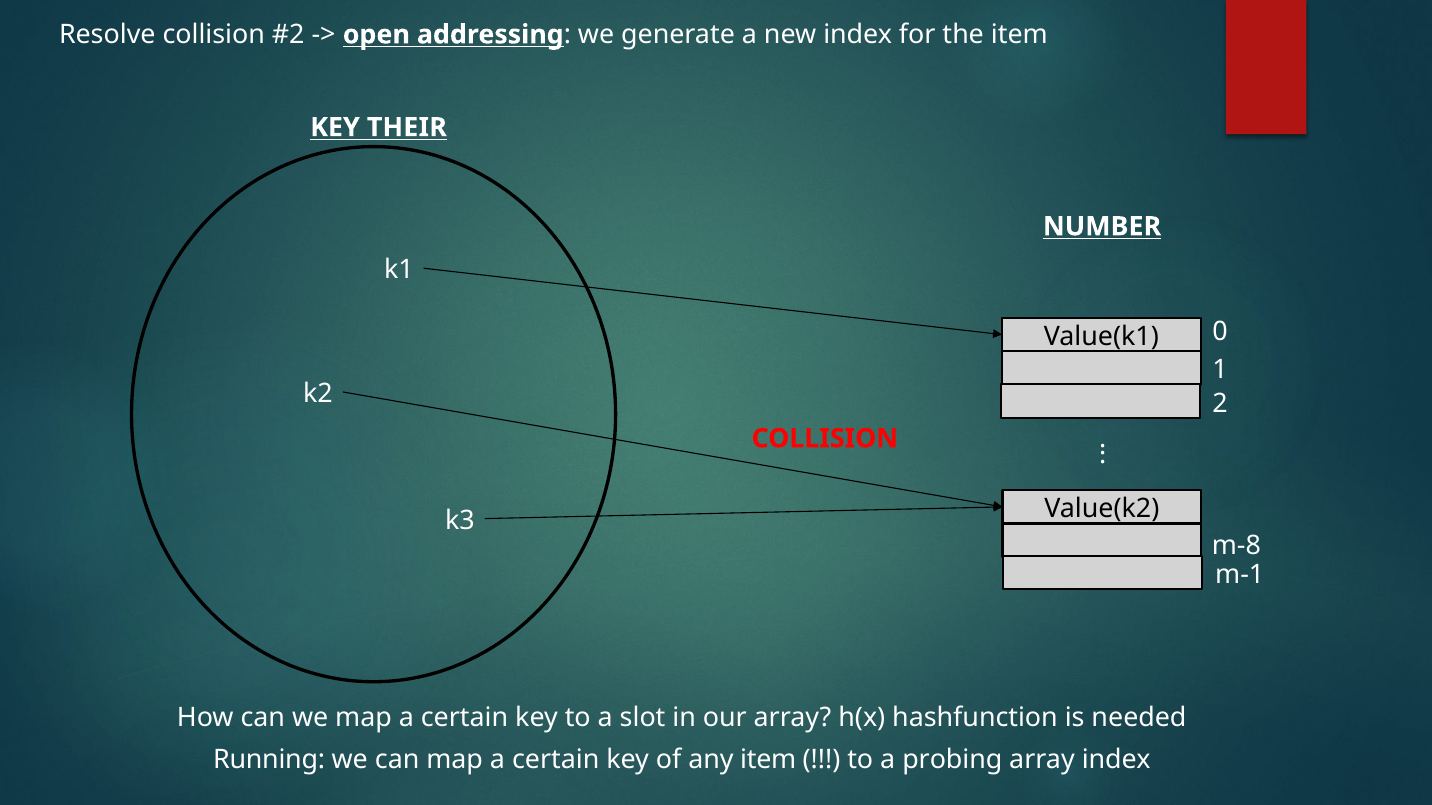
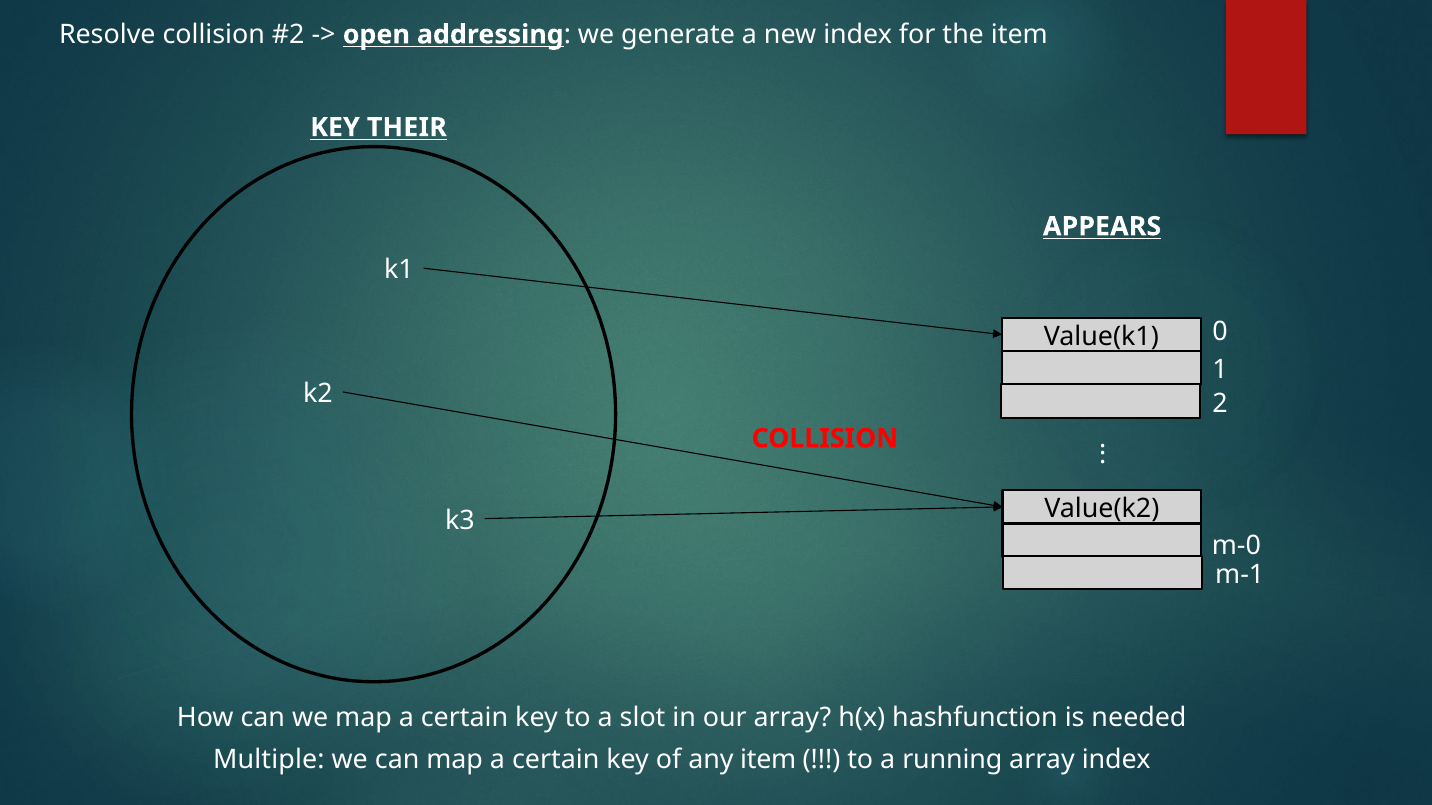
NUMBER: NUMBER -> APPEARS (1102, 227)
m-8: m-8 -> m-0 (1236, 546)
Running: Running -> Multiple (269, 760)
probing: probing -> running (952, 760)
